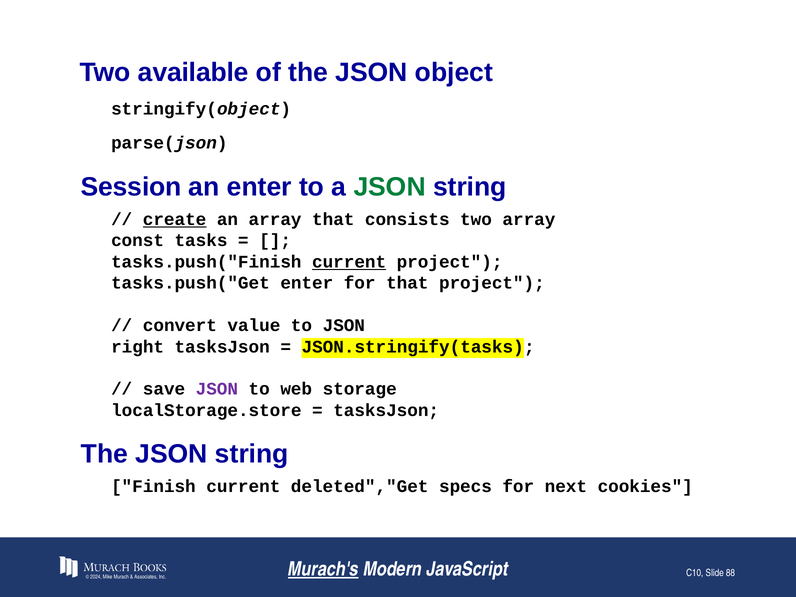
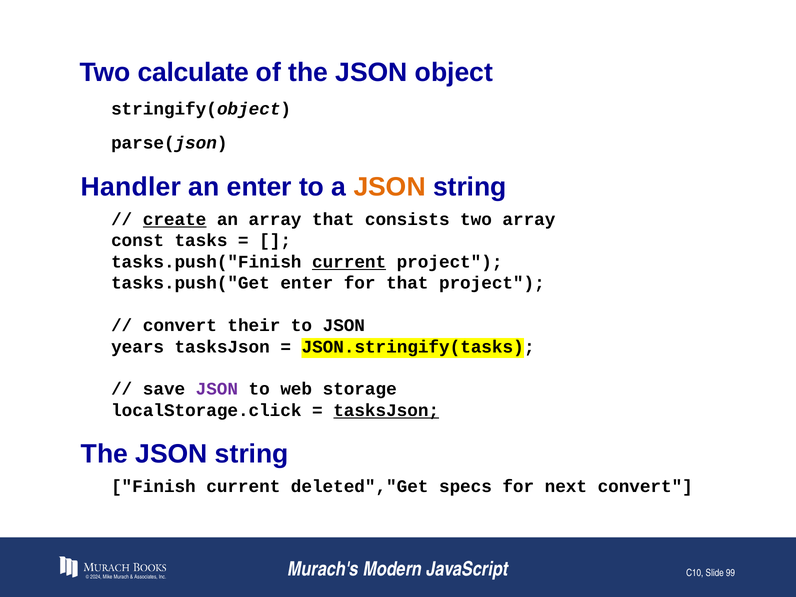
available: available -> calculate (193, 72)
Session: Session -> Handler (131, 187)
JSON colour: green -> orange (390, 187)
value: value -> their (254, 326)
right: right -> years (138, 347)
localStorage.store: localStorage.store -> localStorage.click (206, 410)
tasksJson underline: none -> present (386, 410)
next cookies: cookies -> convert (645, 487)
Murach's underline: present -> none (323, 569)
88: 88 -> 99 (730, 573)
